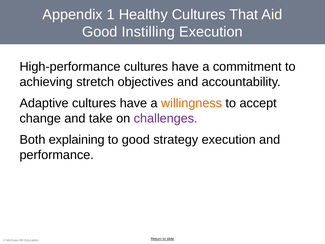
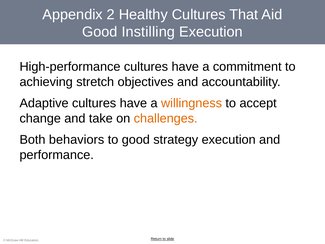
1: 1 -> 2 (111, 14)
challenges colour: purple -> orange (166, 118)
explaining: explaining -> behaviors (77, 140)
